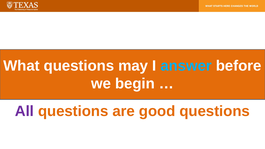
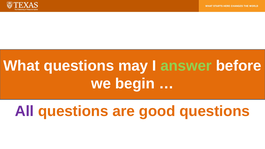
answer colour: light blue -> light green (186, 66)
